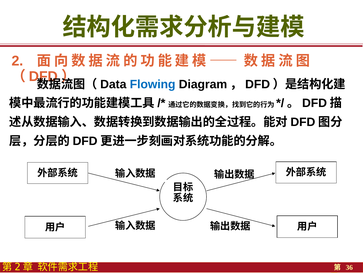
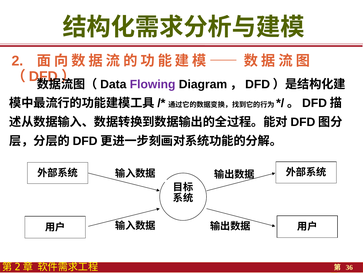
Flowing colour: blue -> purple (153, 84)
